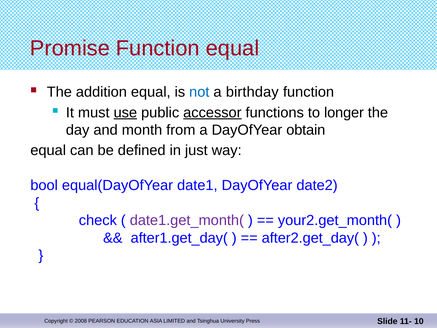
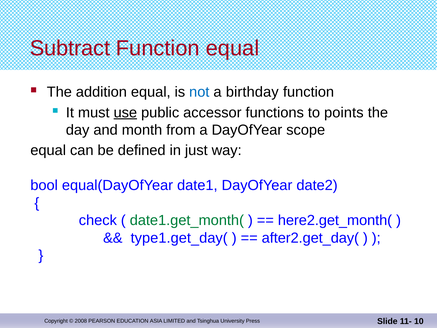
Promise: Promise -> Subtract (70, 48)
accessor underline: present -> none (212, 112)
longer: longer -> points (344, 112)
obtain: obtain -> scope (306, 130)
date1.get_month( colour: purple -> green (187, 220)
your2.get_month(: your2.get_month( -> here2.get_month( (335, 220)
after1.get_day(: after1.get_day( -> type1.get_day( (179, 238)
